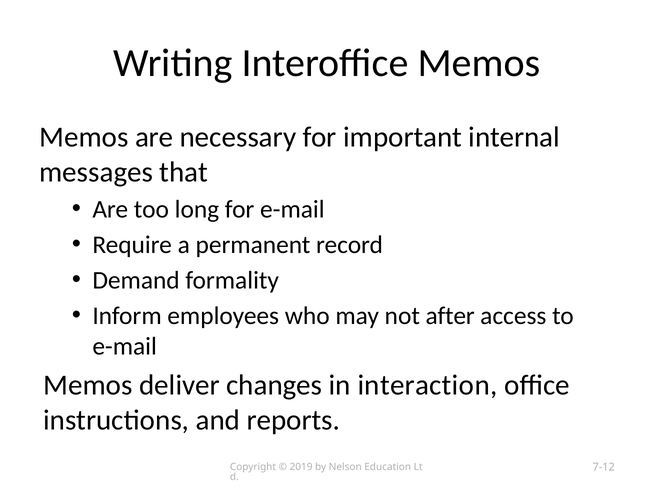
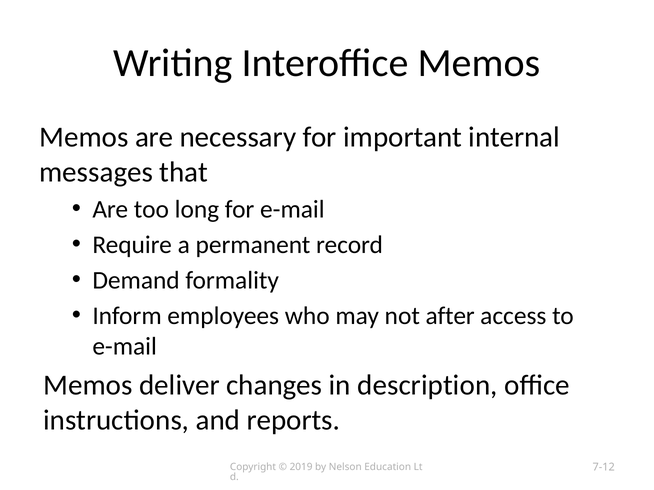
interaction: interaction -> description (428, 386)
